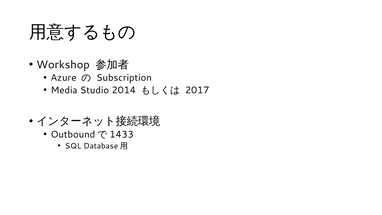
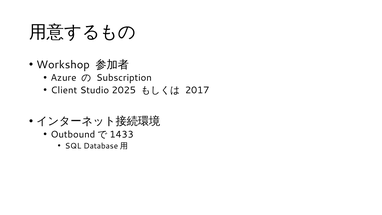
Media: Media -> Client (64, 90)
2014: 2014 -> 2025 (124, 90)
